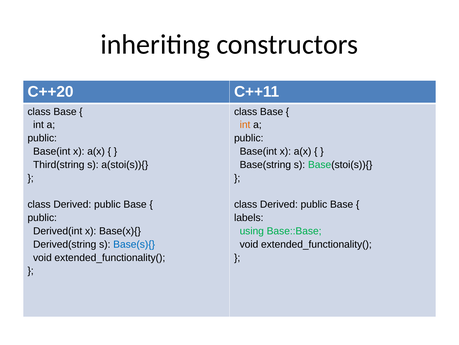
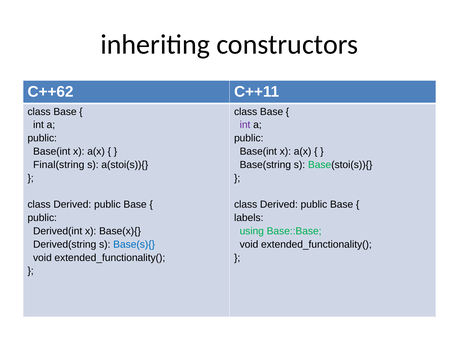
C++20: C++20 -> C++62 (50, 91)
int colour: orange -> purple (245, 125)
Third(string: Third(string -> Final(string (59, 164)
